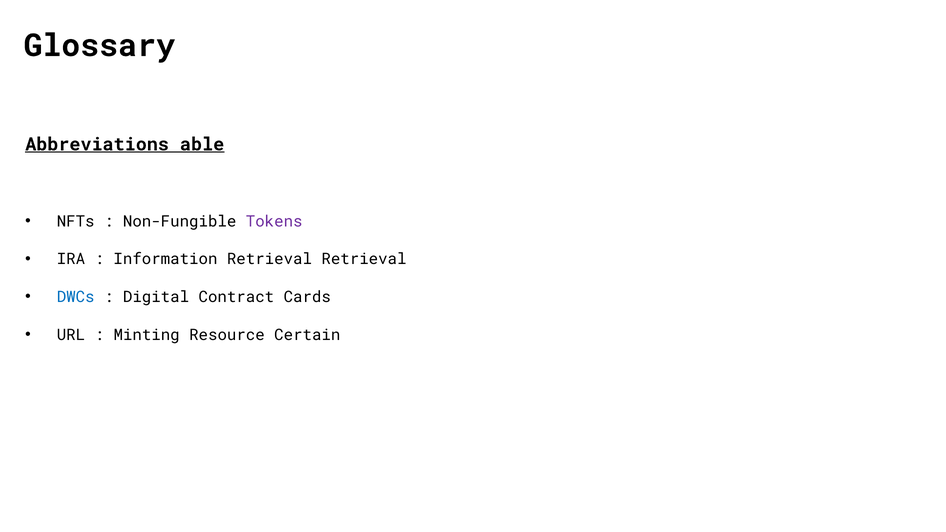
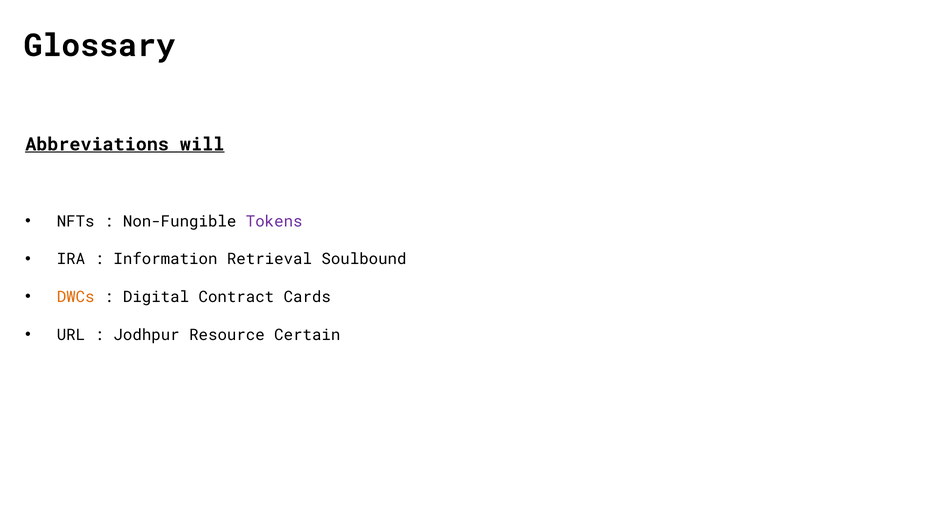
able: able -> will (202, 144)
Retrieval Retrieval: Retrieval -> Soulbound (364, 259)
DWCs colour: blue -> orange (76, 297)
Minting: Minting -> Jodhpur (147, 335)
